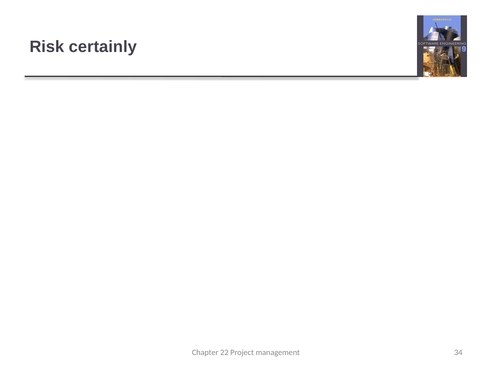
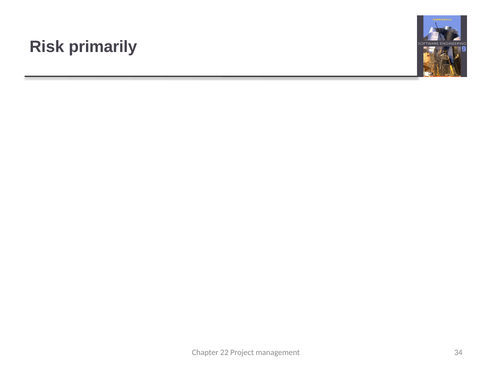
certainly: certainly -> primarily (103, 47)
